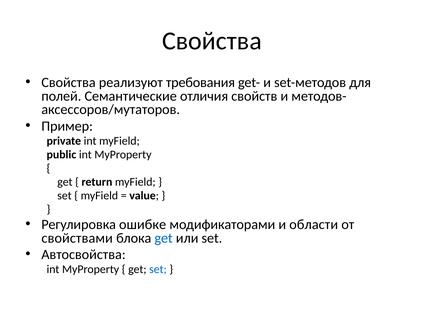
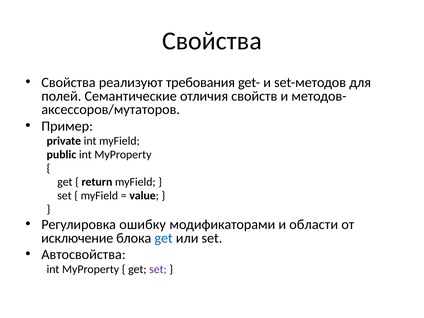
ошибке: ошибке -> ошибку (143, 224)
свойствами: свойствами -> исключение (77, 238)
set colour: blue -> purple (158, 269)
